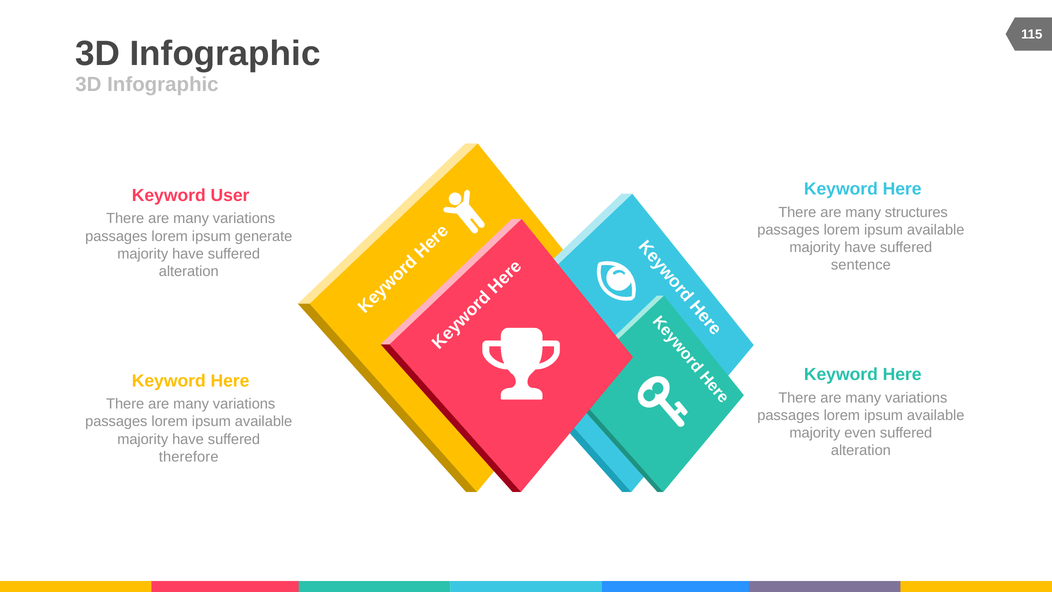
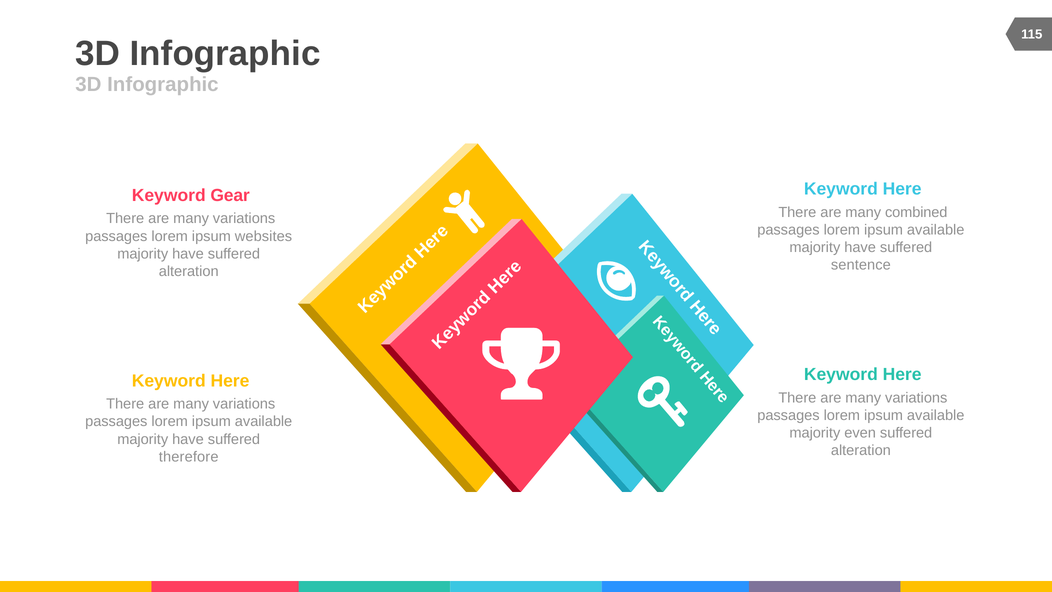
User: User -> Gear (230, 195)
structures: structures -> combined (916, 212)
generate: generate -> websites (263, 236)
